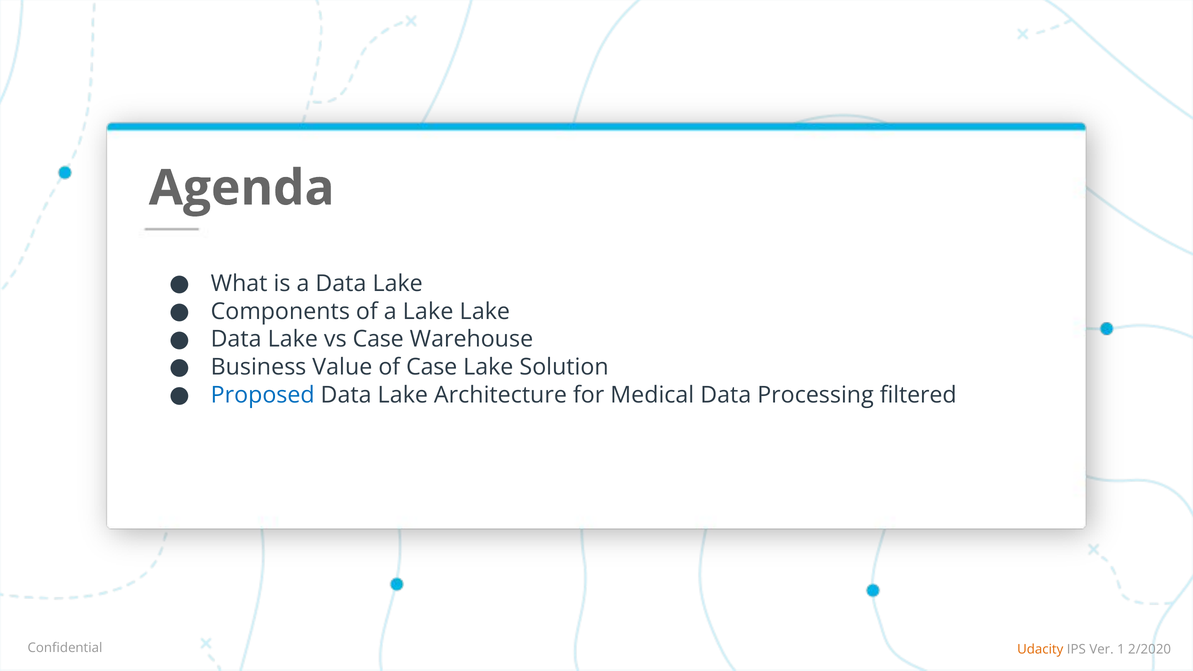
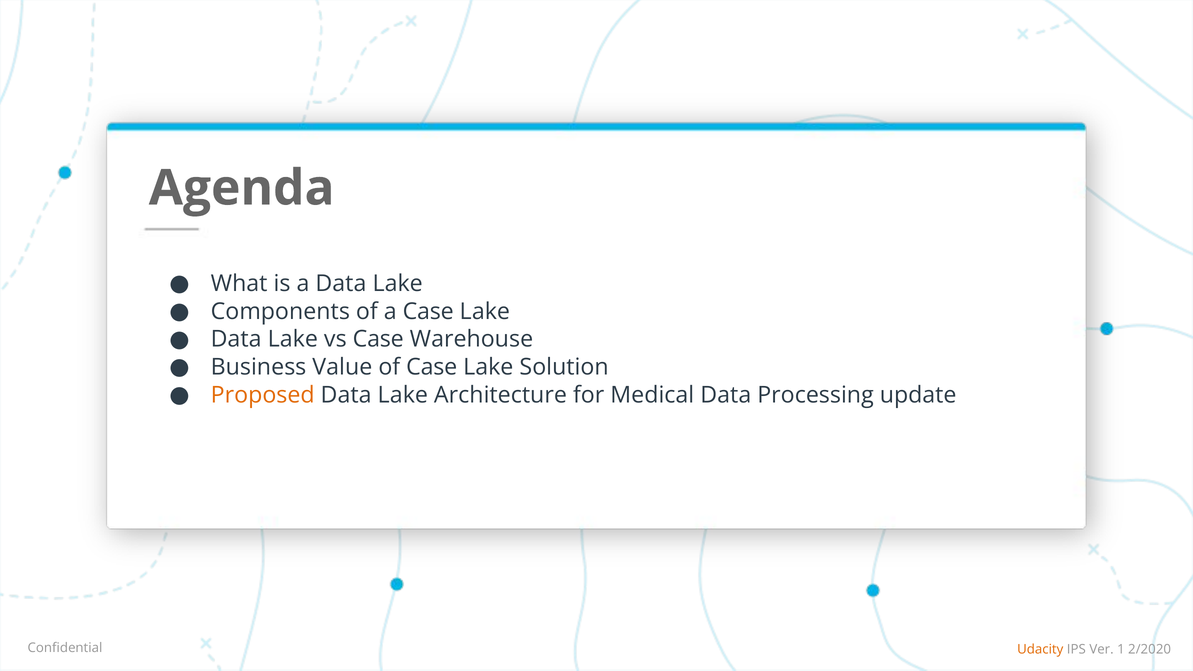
a Lake: Lake -> Case (428, 311)
Proposed colour: blue -> orange (263, 395)
filtered: filtered -> update (918, 395)
